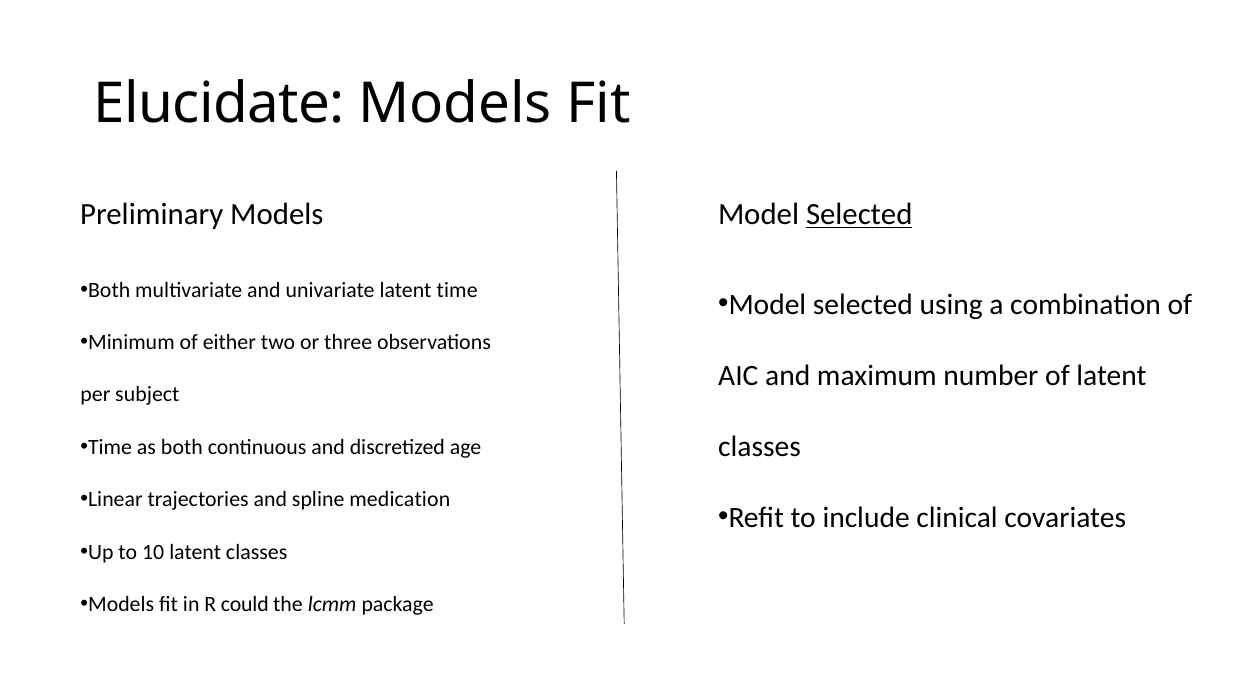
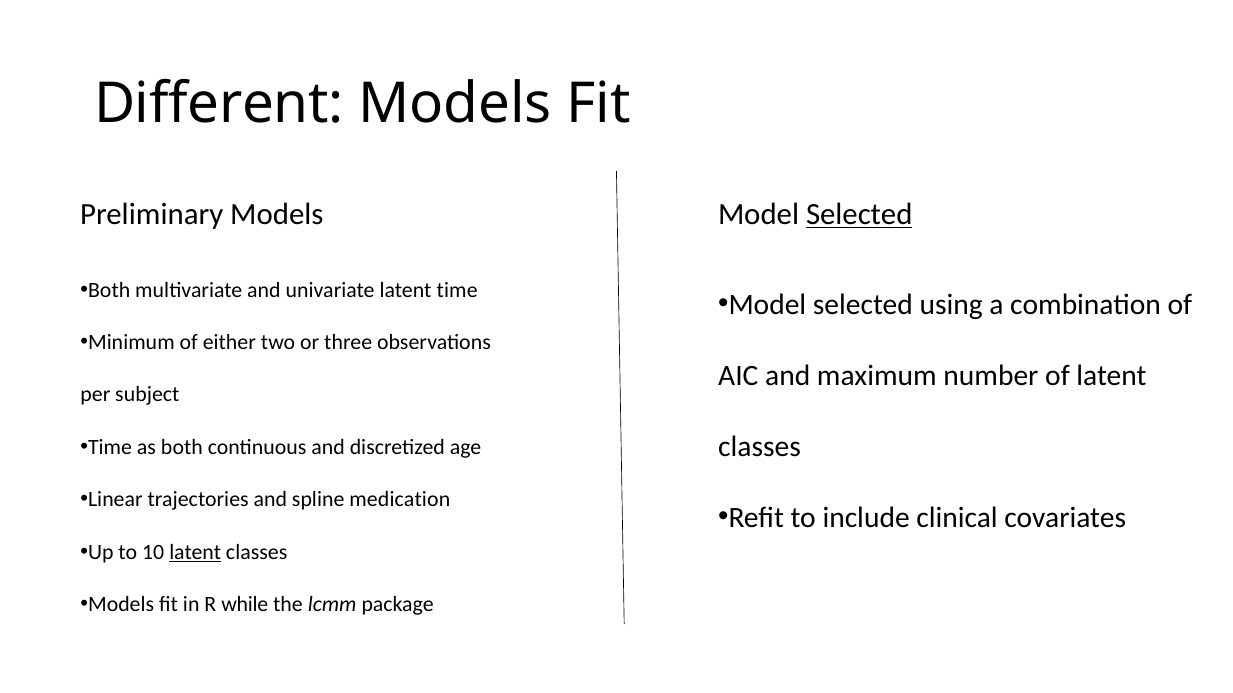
Elucidate: Elucidate -> Different (219, 104)
latent underline: none -> present (195, 552)
could: could -> while (245, 605)
